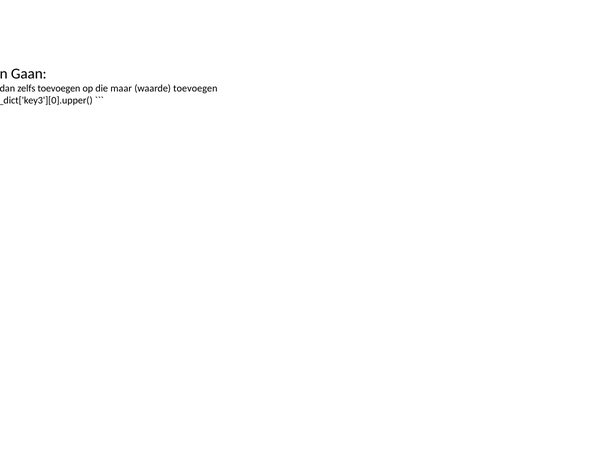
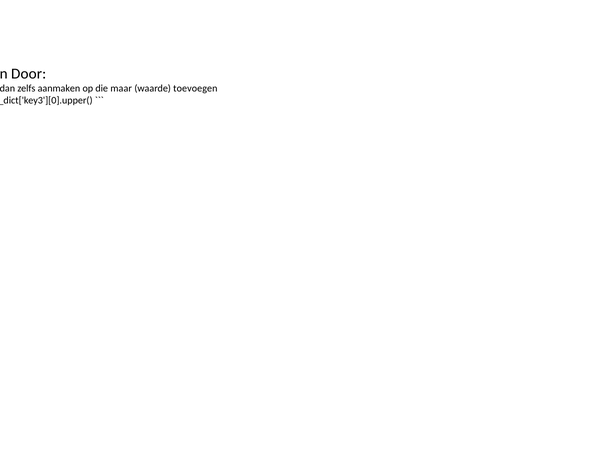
Gaan: Gaan -> Door (29, 74)
zelfs toevoegen: toevoegen -> aanmaken (59, 89)
